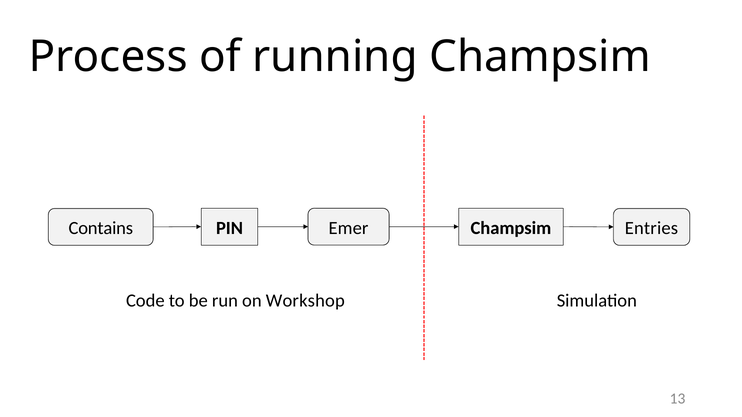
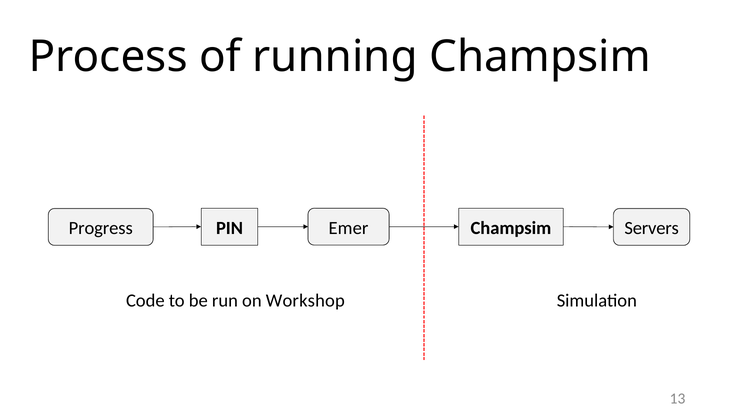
Contains: Contains -> Progress (101, 228)
Entries: Entries -> Servers (652, 228)
